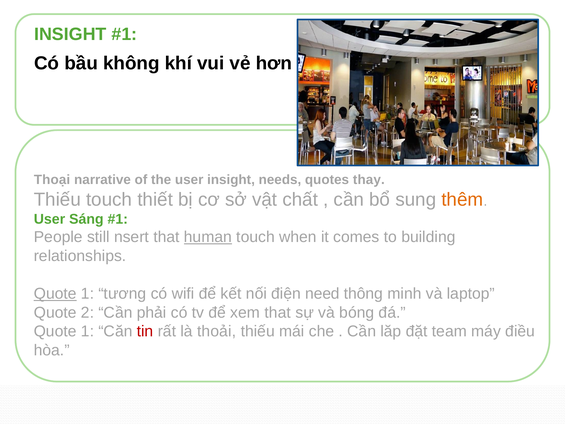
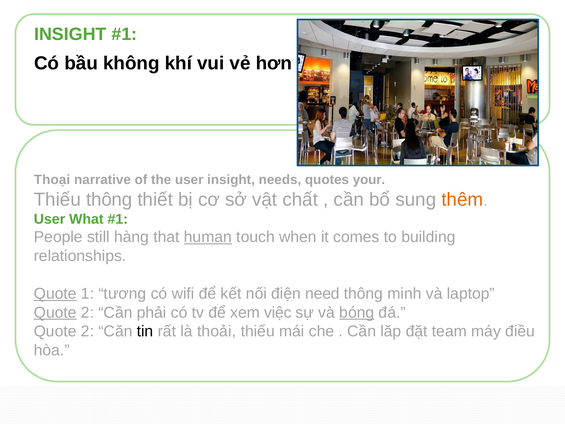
thay: thay -> your (369, 180)
Thiếu touch: touch -> thông (109, 200)
Sáng: Sáng -> What (86, 219)
nsert: nsert -> hàng (132, 237)
Quote underline: none -> present (55, 312)
xem that: that -> việc (278, 312)
bóng underline: none -> present (357, 312)
1: 1 -> 2 (88, 331)
tin colour: red -> black (145, 331)
